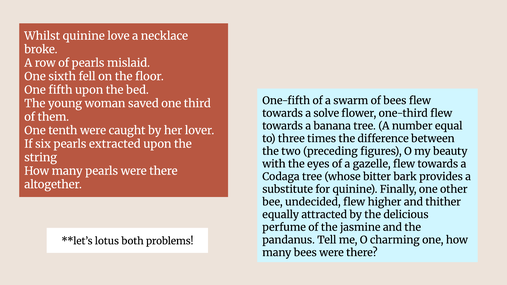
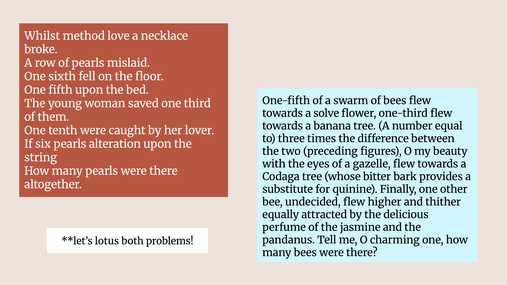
Whilst quinine: quinine -> method (84, 36)
extracted: extracted -> alteration (115, 144)
